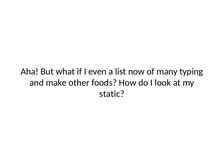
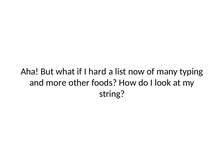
even: even -> hard (97, 72)
make: make -> more (56, 83)
static: static -> string (112, 94)
